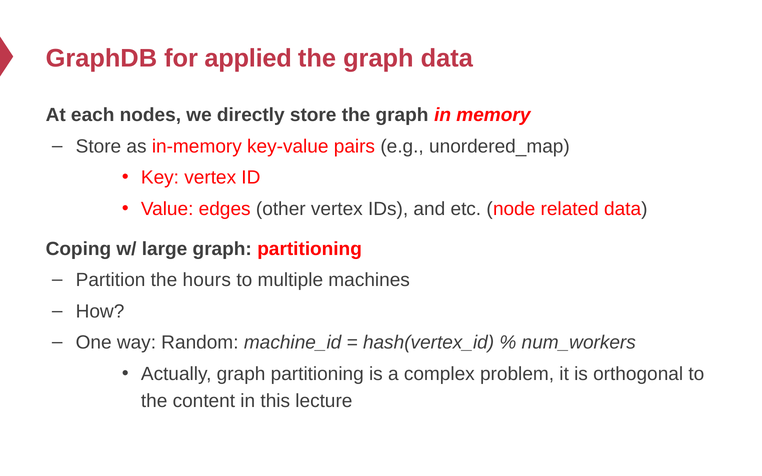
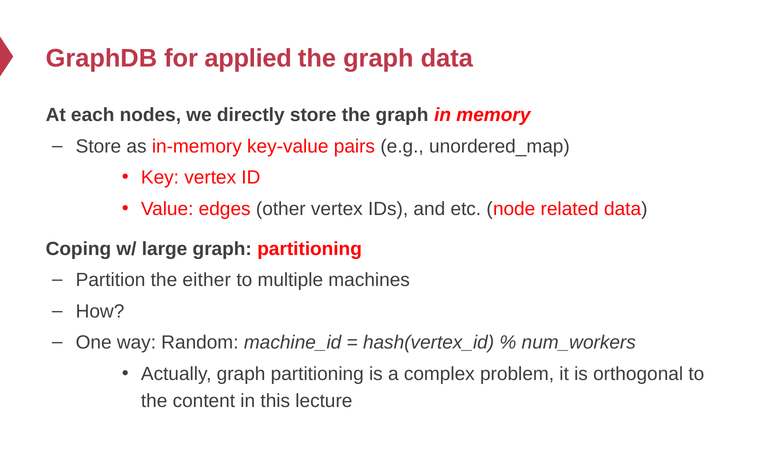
hours: hours -> either (207, 280)
